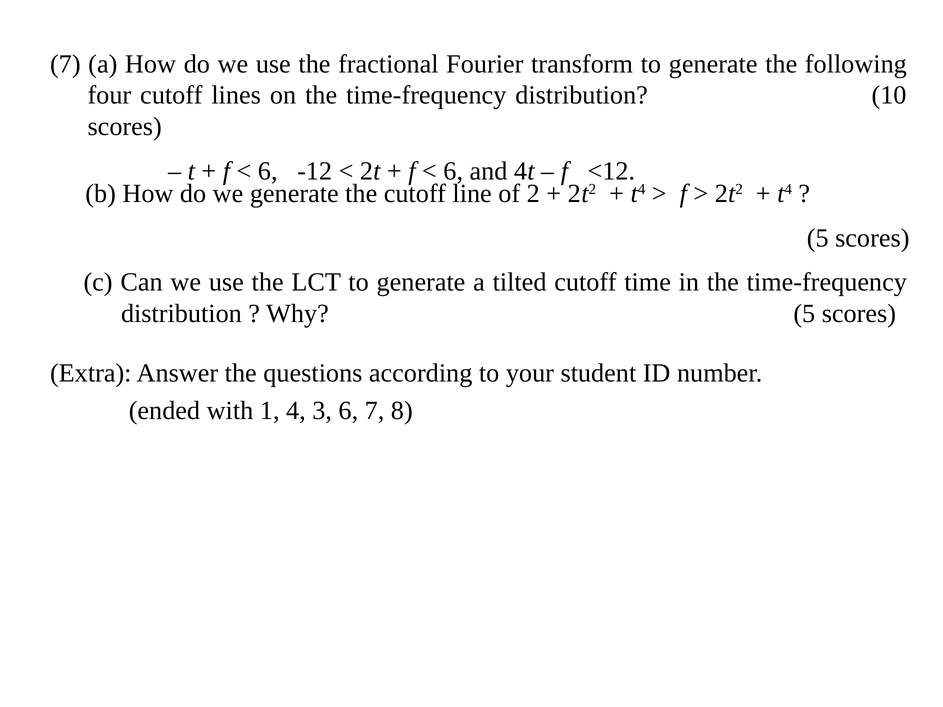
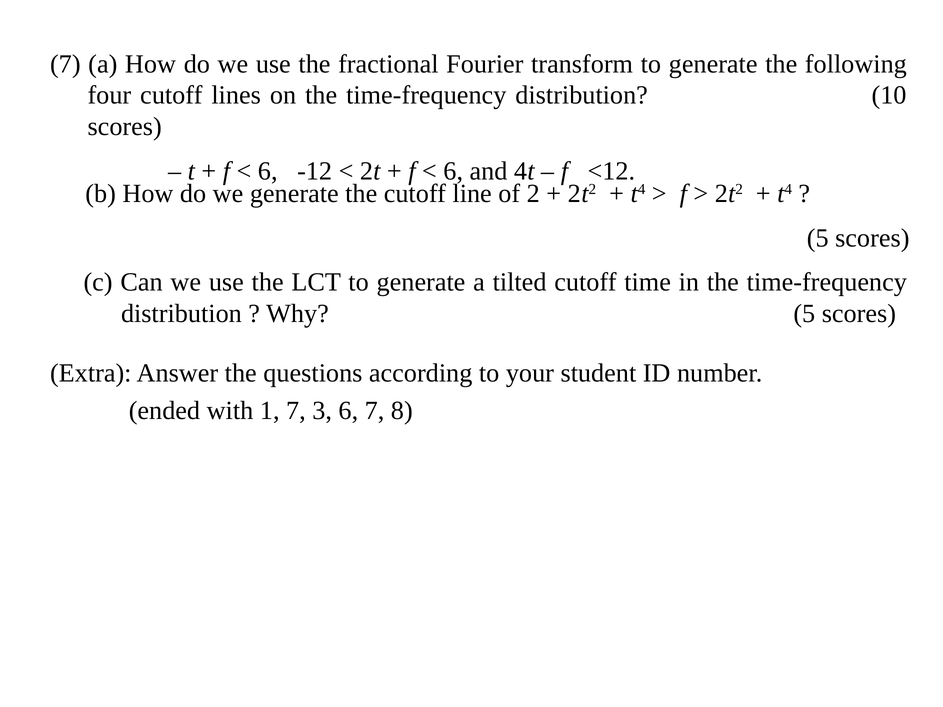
1 4: 4 -> 7 (296, 411)
